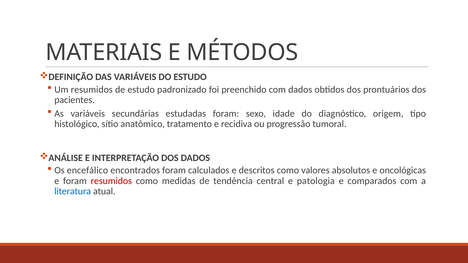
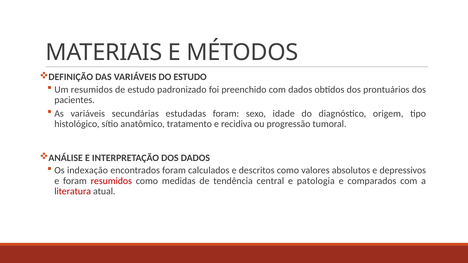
encefálico: encefálico -> indexação (87, 171)
oncológicas: oncológicas -> depressivos (403, 171)
literatura colour: blue -> red (73, 192)
